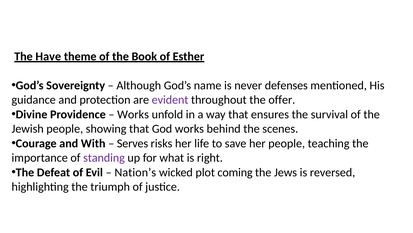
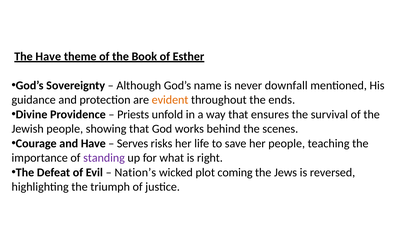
defenses: defenses -> downfall (286, 85)
evident colour: purple -> orange (170, 100)
offer: offer -> ends (282, 100)
Works: Works -> Priests (133, 114)
and With: With -> Have (93, 143)
